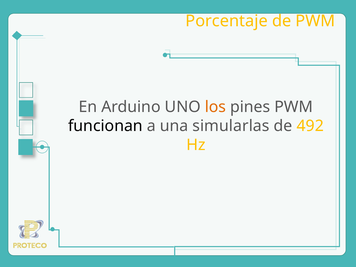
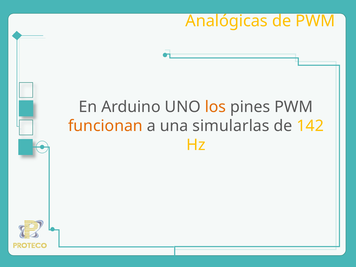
Porcentaje: Porcentaje -> Analógicas (227, 21)
funcionan colour: black -> orange (105, 126)
492: 492 -> 142 (310, 126)
